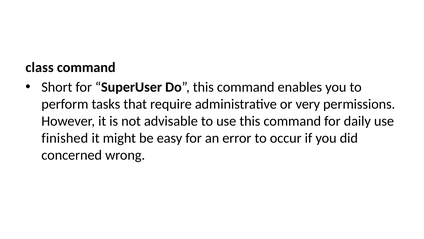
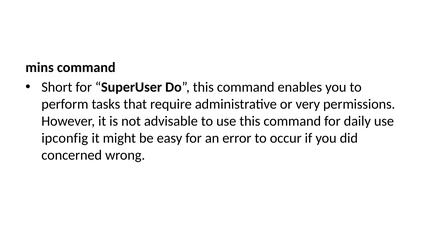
class: class -> mins (40, 67)
finished: finished -> ipconfig (65, 138)
